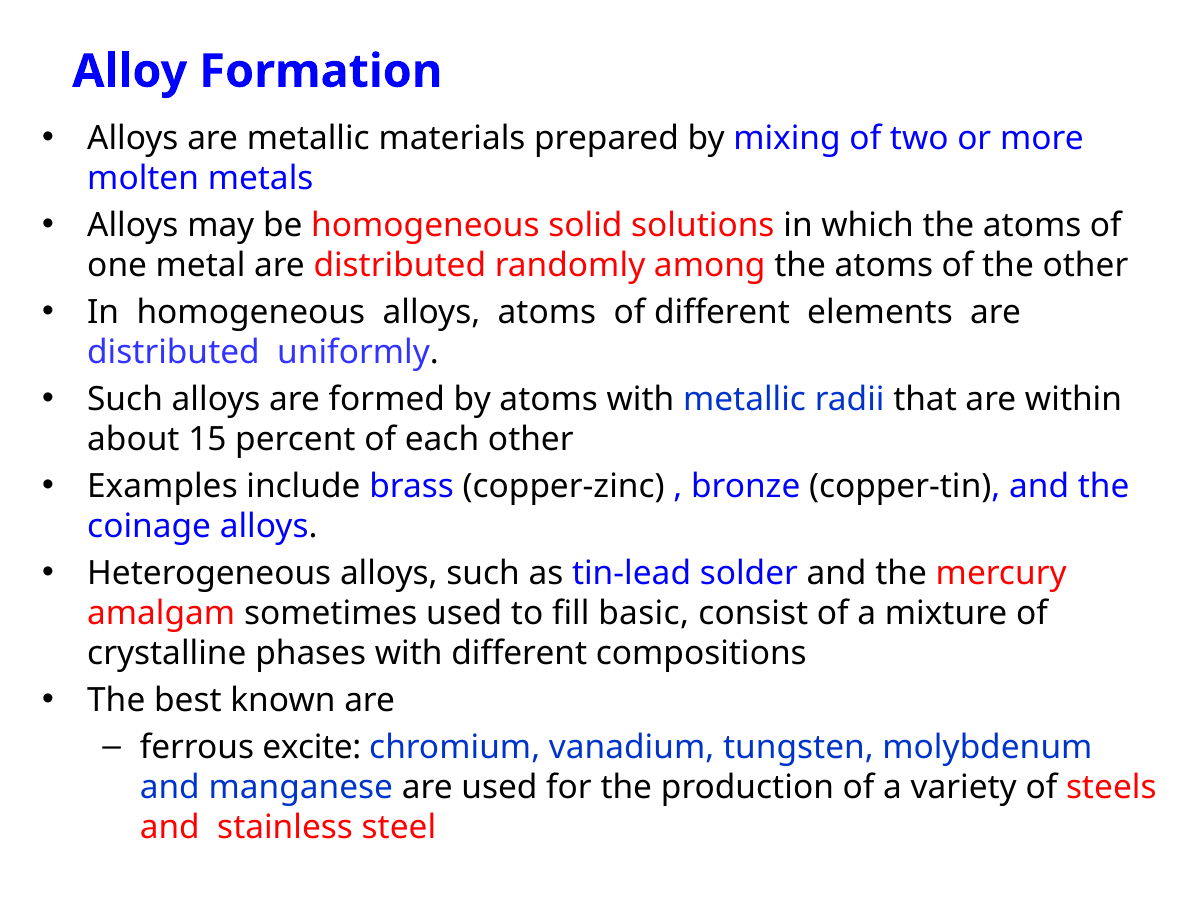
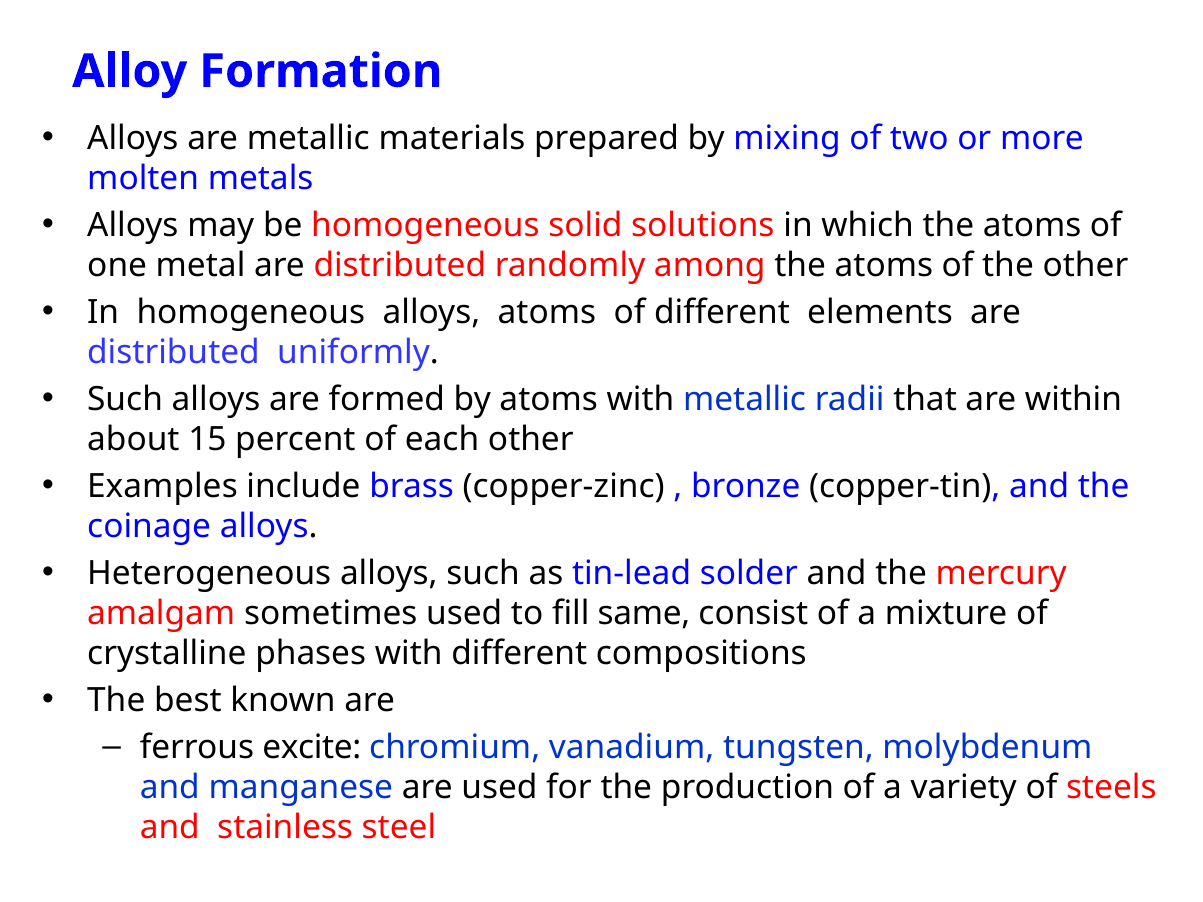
basic: basic -> same (644, 614)
